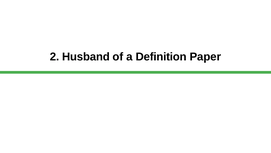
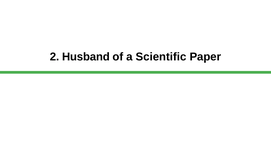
Definition: Definition -> Scientific (161, 57)
